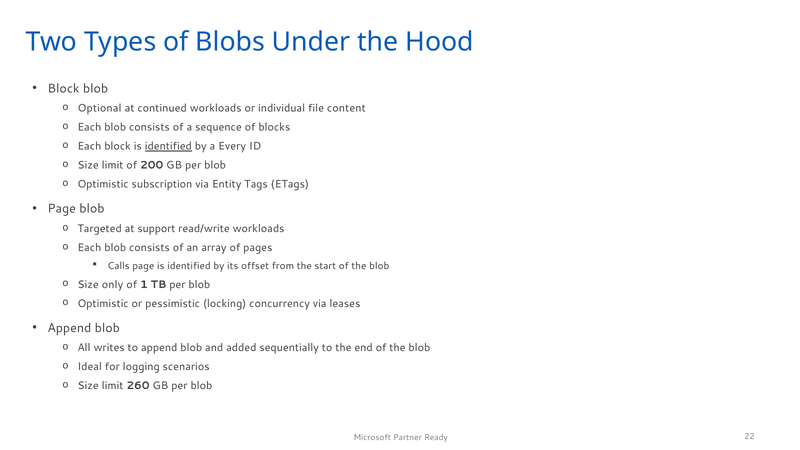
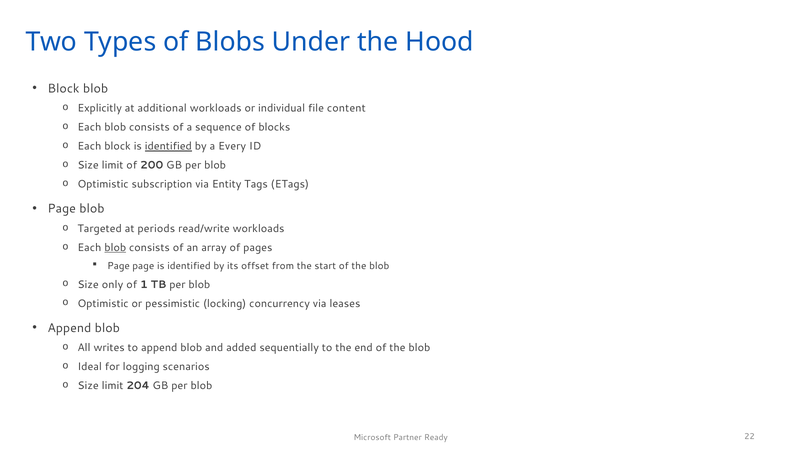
Optional: Optional -> Explicitly (100, 108)
continued: continued -> additional (162, 108)
support: support -> periods (156, 229)
blob underline: none -> present (115, 248)
Calls: Calls -> Page (118, 266)
260: 260 -> 204 (138, 386)
